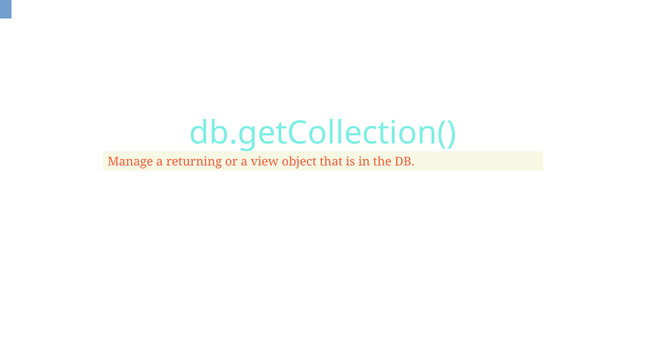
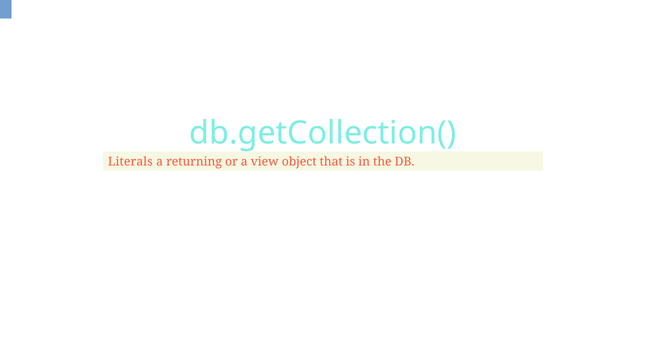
Manage: Manage -> Literals (130, 162)
